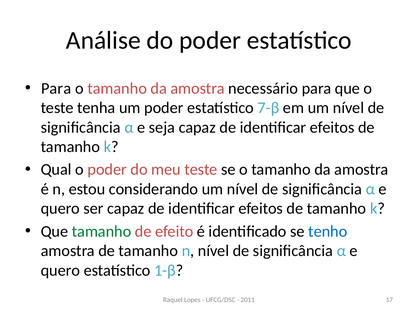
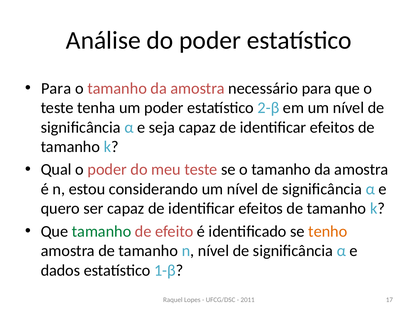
7-β: 7-β -> 2-β (268, 108)
tenho colour: blue -> orange (328, 231)
quero: quero -> dados (60, 270)
